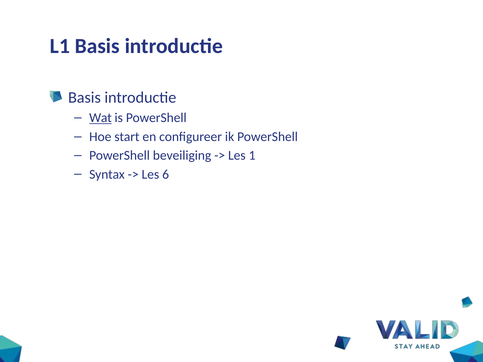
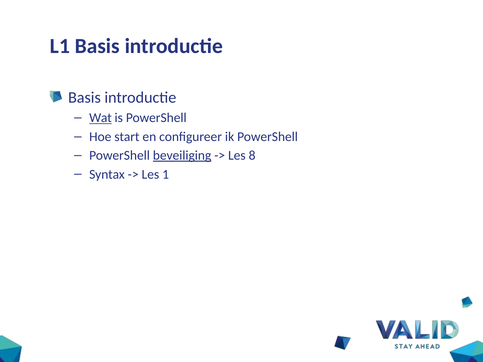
beveiliging underline: none -> present (182, 156)
1: 1 -> 8 (252, 156)
6: 6 -> 1 (166, 174)
